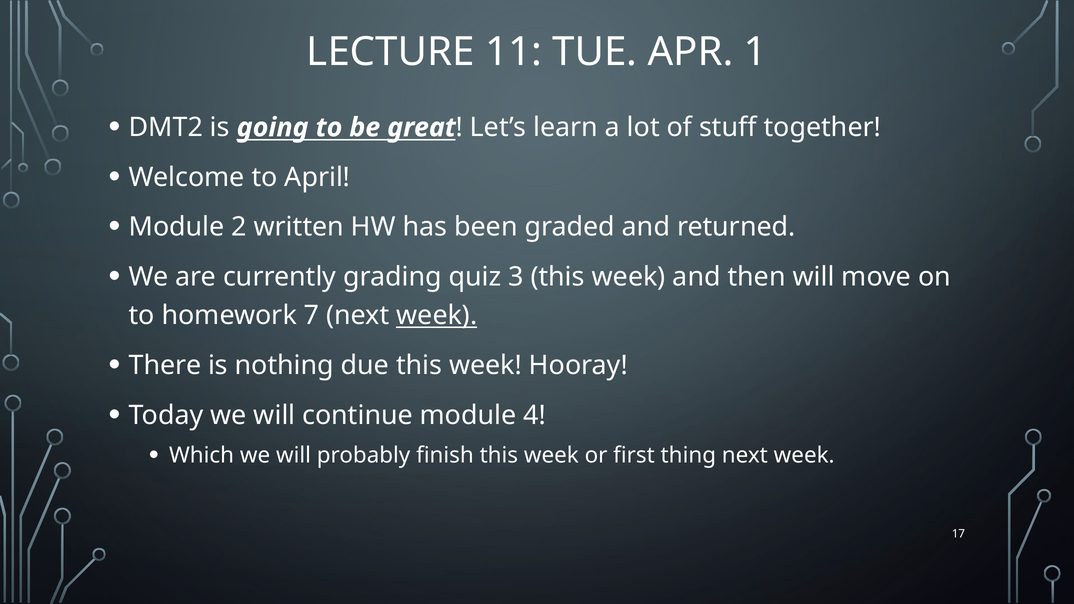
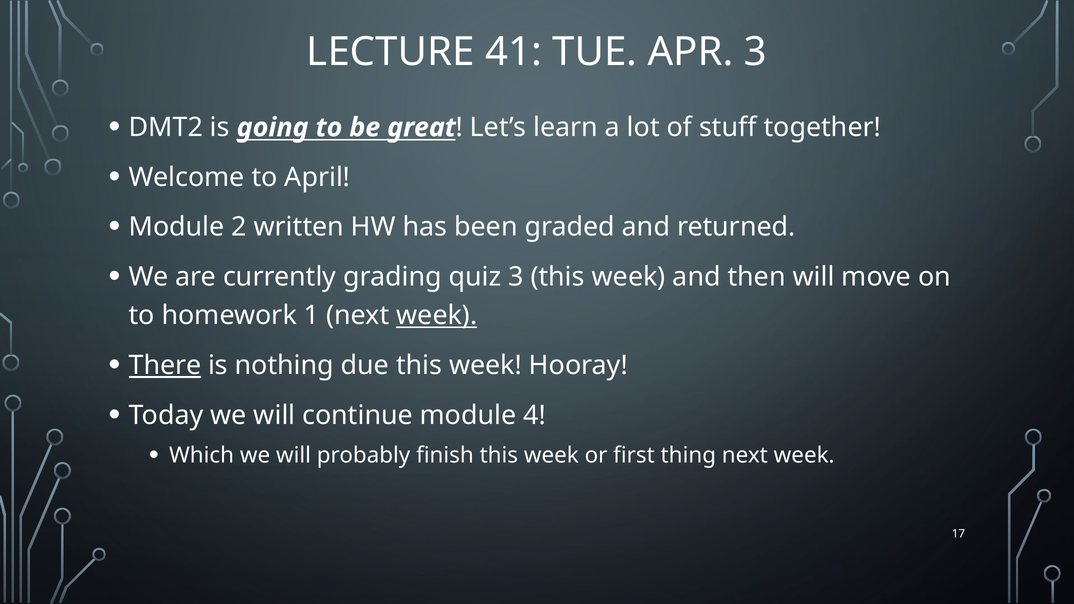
11: 11 -> 41 (513, 52)
APR 1: 1 -> 3 (755, 52)
7: 7 -> 1 (312, 316)
There underline: none -> present (165, 366)
